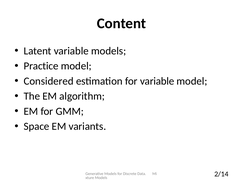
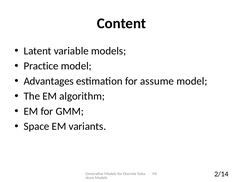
Considered: Considered -> Advantages (49, 81)
for variable: variable -> assume (157, 81)
